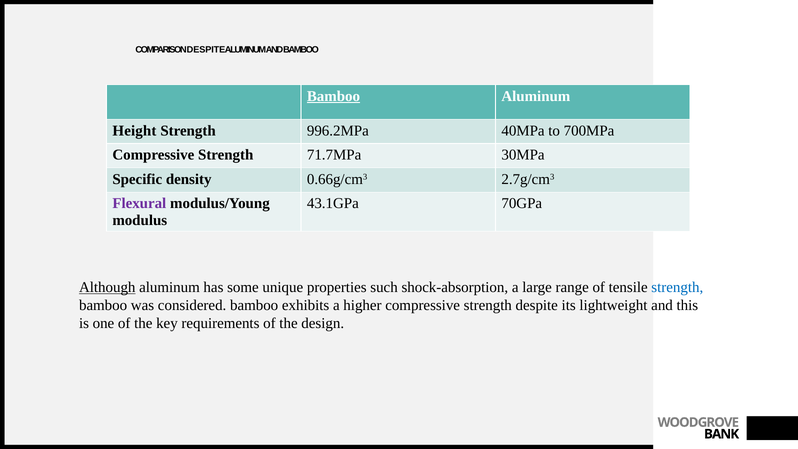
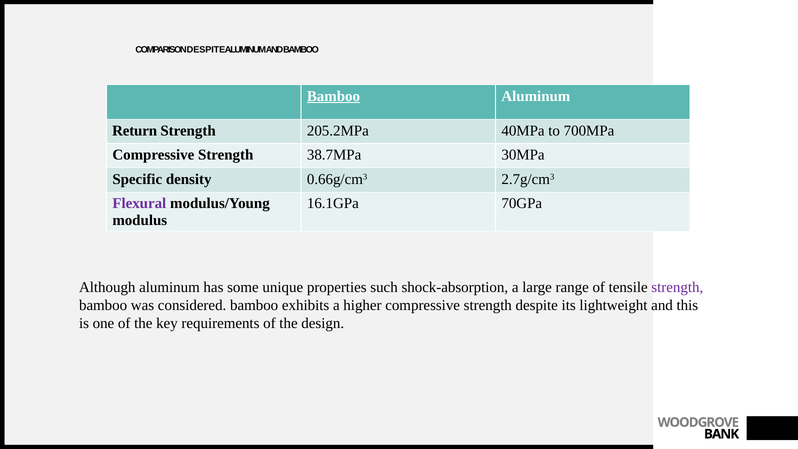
Height: Height -> Return (135, 131)
996.2MPa: 996.2MPa -> 205.2MPa (338, 131)
71.7MPa: 71.7MPa -> 38.7MPa (334, 155)
43.1GPa: 43.1GPa -> 16.1GPa (333, 203)
Although underline: present -> none (107, 287)
strength colour: blue -> purple (677, 287)
